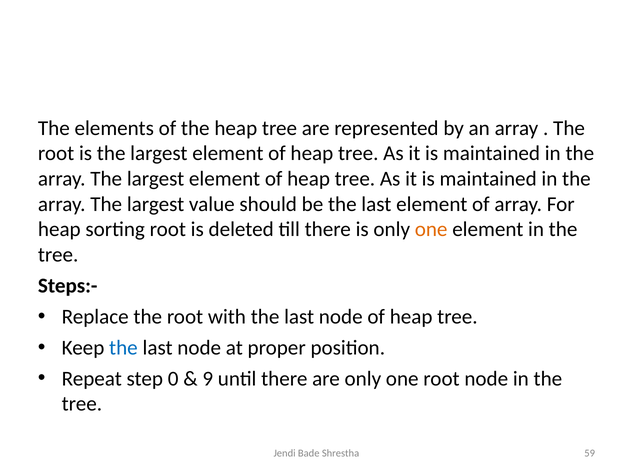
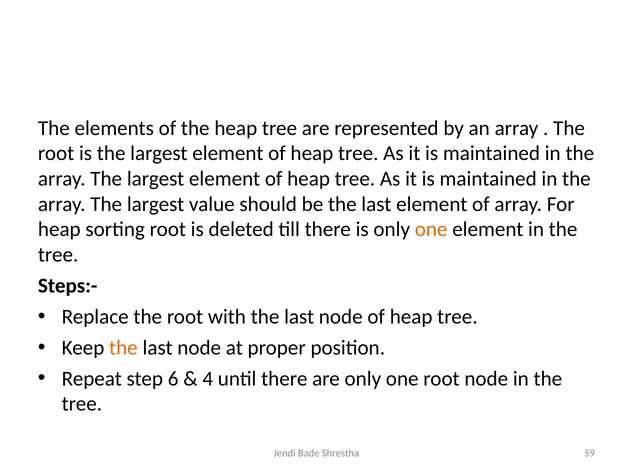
the colour: blue -> orange (123, 348)
0: 0 -> 6 (173, 378)
9: 9 -> 4 (208, 378)
